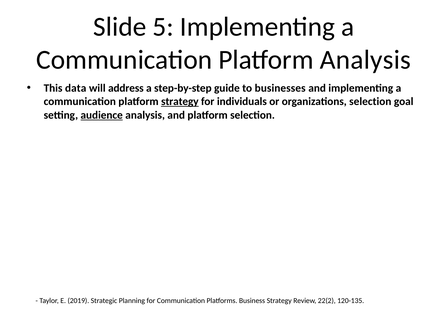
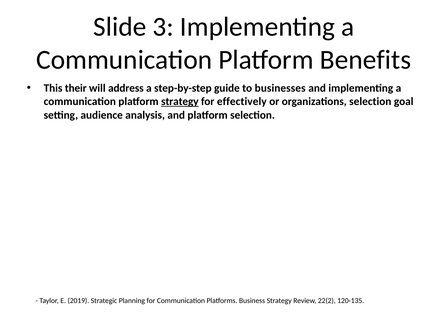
5: 5 -> 3 (163, 27)
Platform Analysis: Analysis -> Benefits (366, 60)
data: data -> their (76, 88)
individuals: individuals -> effectively (242, 102)
audience underline: present -> none (102, 115)
